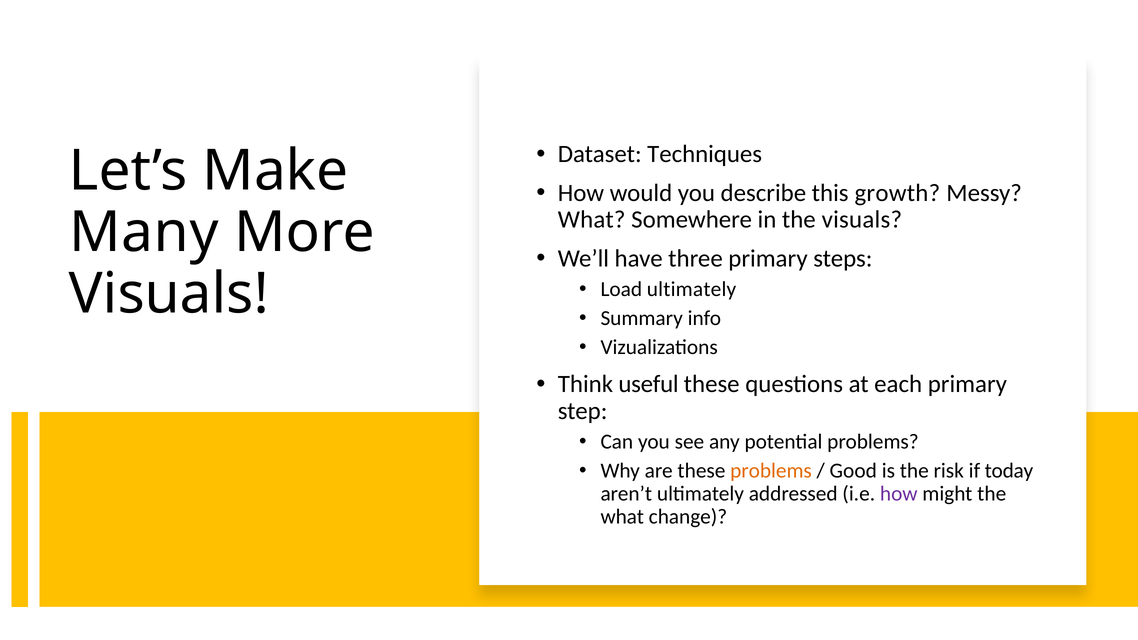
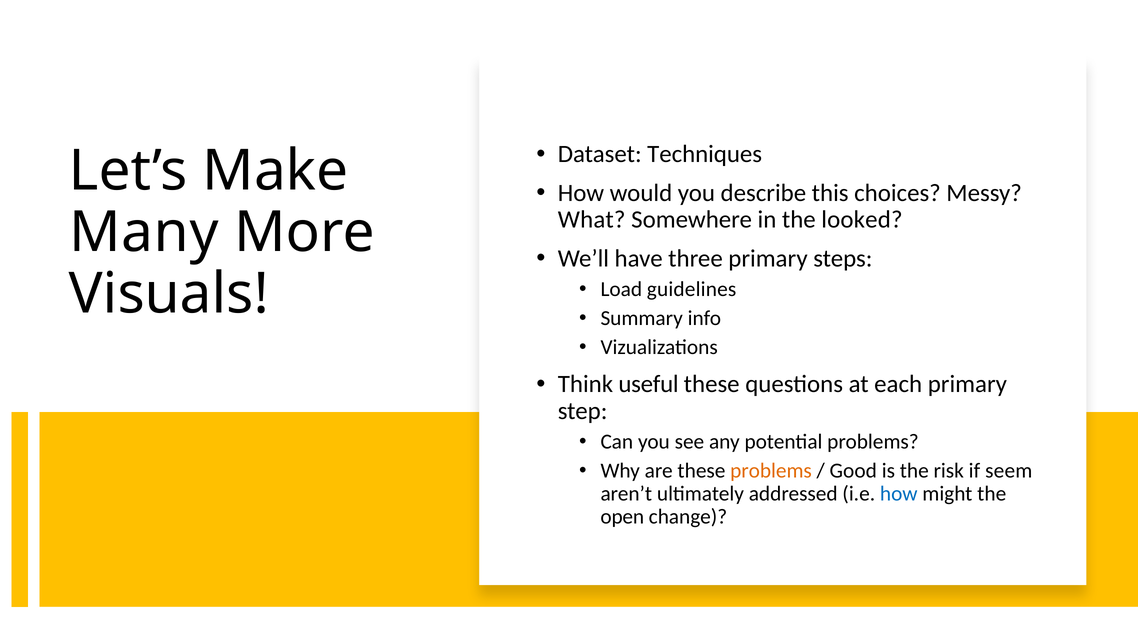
growth: growth -> choices (897, 193)
the visuals: visuals -> looked (862, 220)
Load ultimately: ultimately -> guidelines (692, 289)
today: today -> seem (1009, 471)
how colour: purple -> blue (899, 494)
what: what -> open (622, 517)
